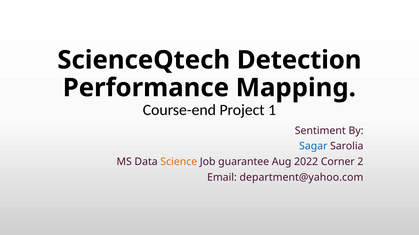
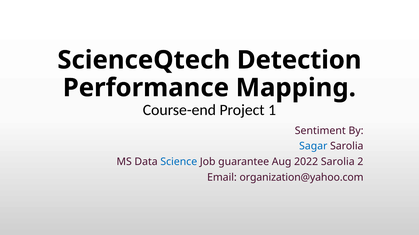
Science colour: orange -> blue (179, 162)
2022 Corner: Corner -> Sarolia (338, 162)
department@yahoo.com: department@yahoo.com -> organization@yahoo.com (302, 178)
